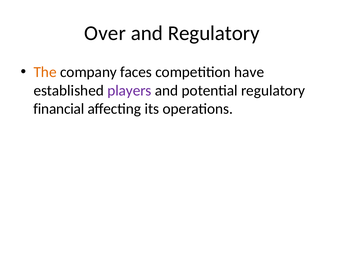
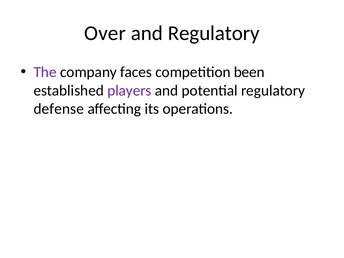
The colour: orange -> purple (45, 72)
have: have -> been (249, 72)
financial: financial -> defense (59, 109)
